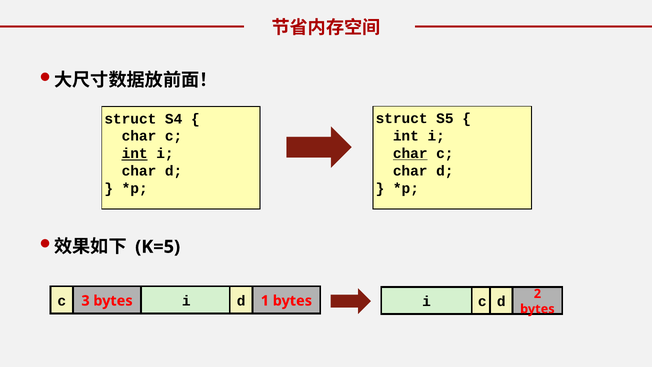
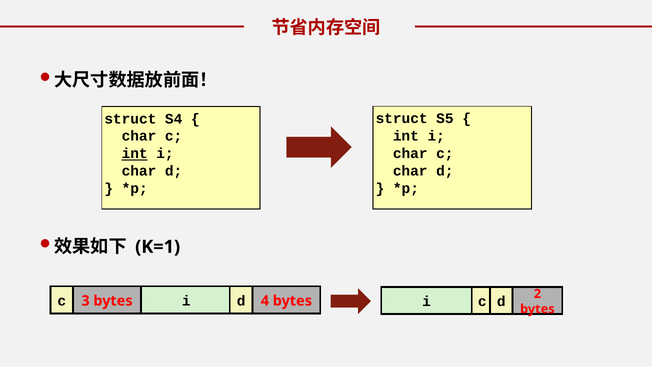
char underline: present -> none (410, 153)
K=5: K=5 -> K=1 (158, 247)
1: 1 -> 4 (265, 301)
